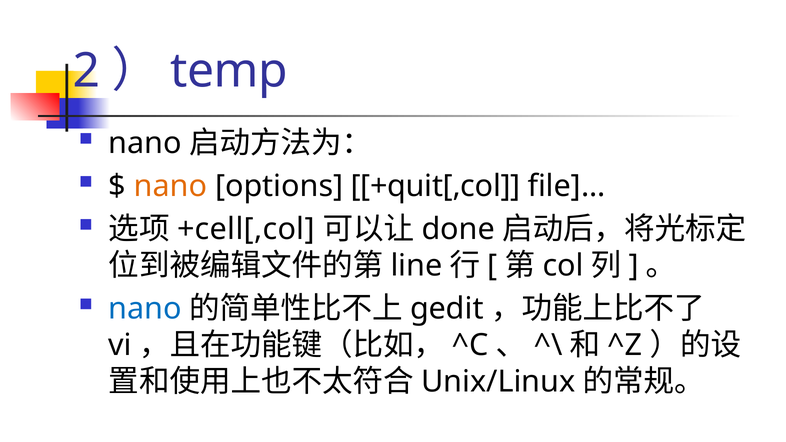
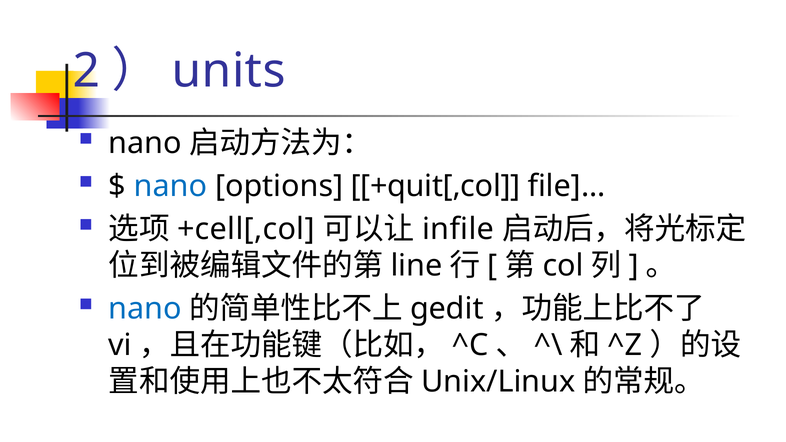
temp: temp -> units (229, 71)
nano colour: orange -> blue (170, 186)
done: done -> infile (458, 229)
